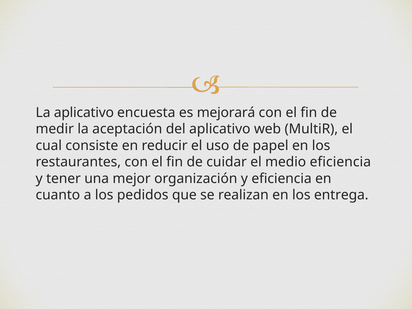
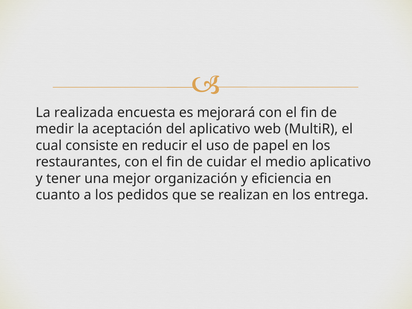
La aplicativo: aplicativo -> realizada (84, 113)
medio eficiencia: eficiencia -> aplicativo (340, 162)
